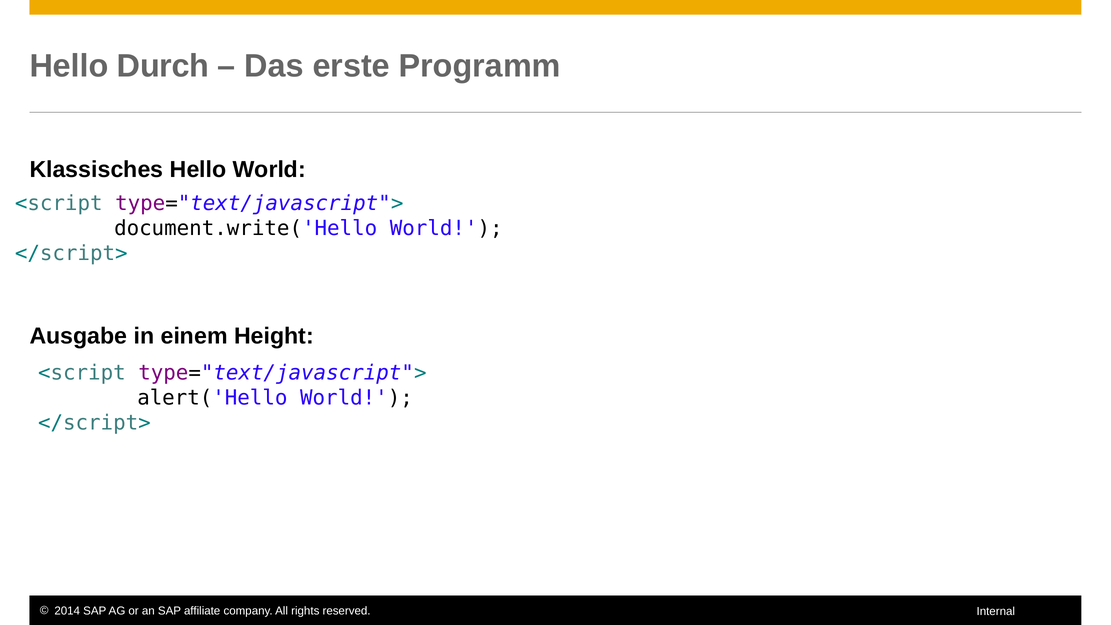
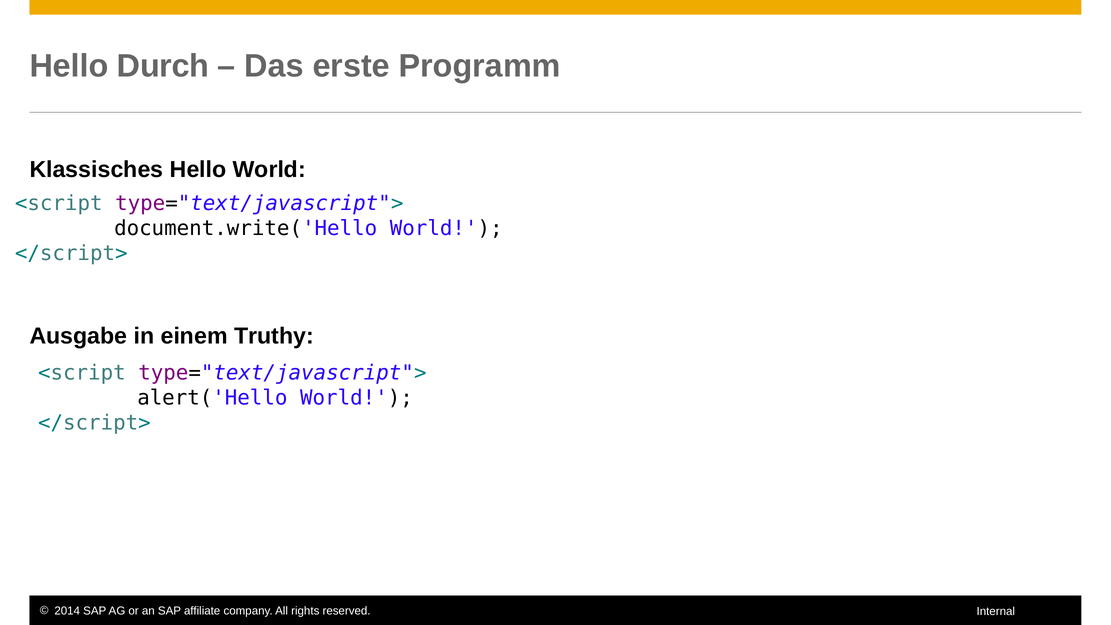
Height: Height -> Truthy (274, 336)
